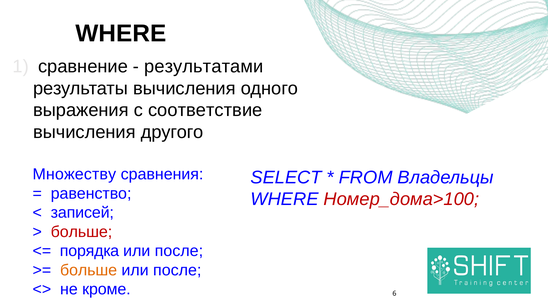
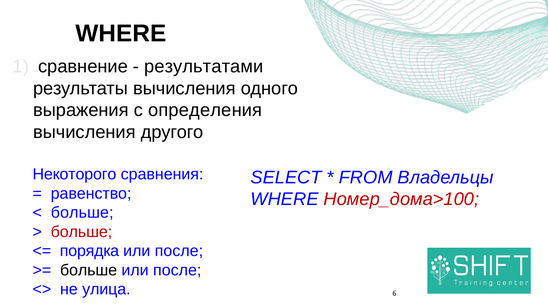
соответствие: соответствие -> определения (205, 110)
Множеству: Множеству -> Некоторого (74, 174)
записей: записей -> больше (82, 213)
больше colour: orange -> black (89, 270)
кроме: кроме -> улица (106, 289)
